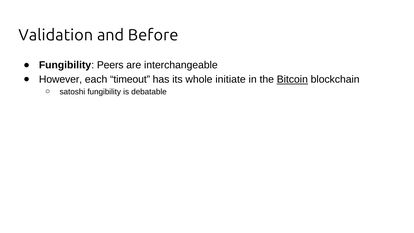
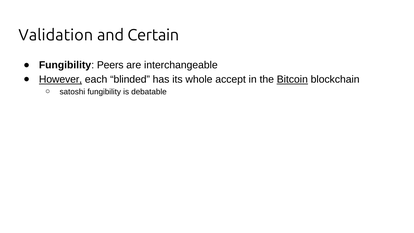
Before: Before -> Certain (153, 35)
However underline: none -> present (61, 79)
timeout: timeout -> blinded (130, 79)
initiate: initiate -> accept (231, 79)
